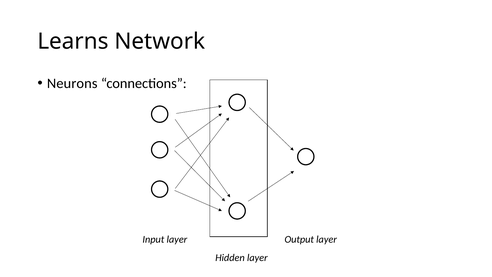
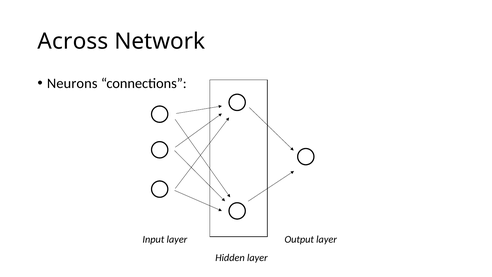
Learns: Learns -> Across (73, 41)
